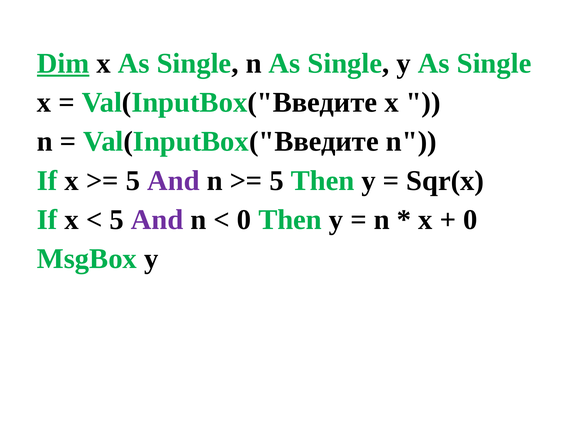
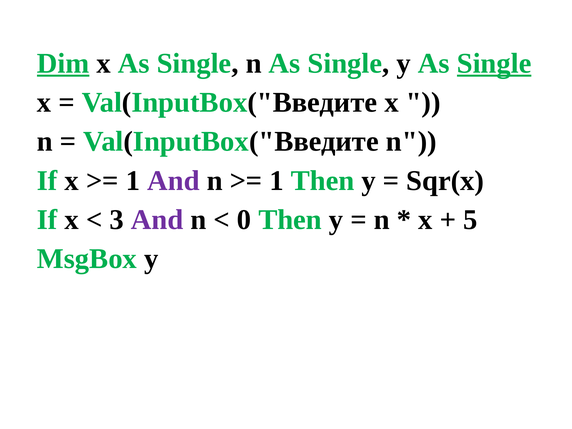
Single underline: none -> present (494, 63)
5: 5 -> 1 (133, 181)
5: 5 -> 1 (276, 181)
5: 5 -> 3 (117, 220)
0: 0 -> 5 (470, 220)
